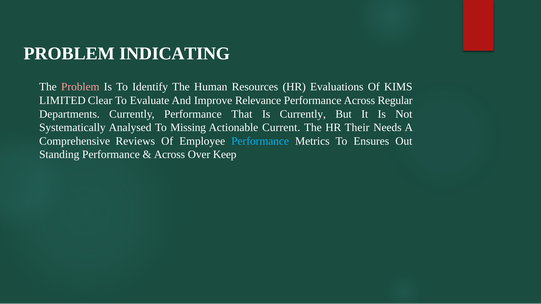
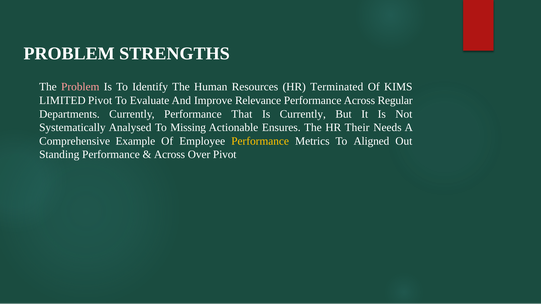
INDICATING: INDICATING -> STRENGTHS (174, 54)
Evaluations: Evaluations -> Terminated (337, 87)
LIMITED Clear: Clear -> Pivot (100, 101)
Current: Current -> Ensures (281, 128)
Reviews: Reviews -> Example (135, 141)
Performance colour: light blue -> yellow (260, 141)
Ensures: Ensures -> Aligned (371, 141)
Over Keep: Keep -> Pivot (225, 155)
